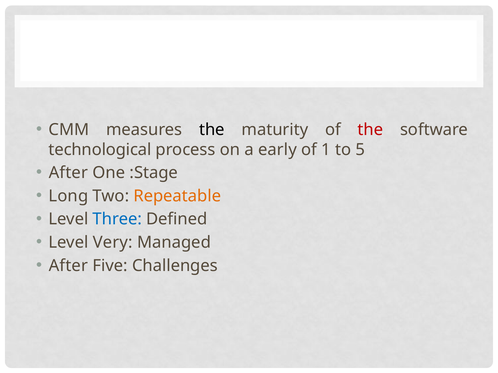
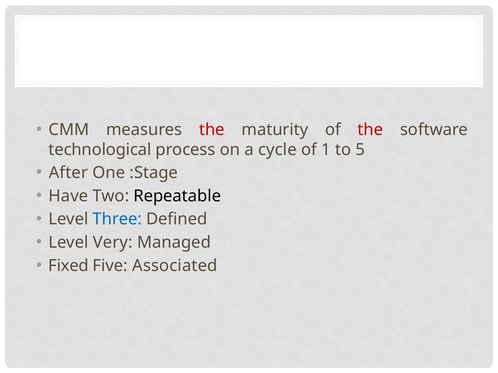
the colour: black -> red (212, 130)
early: early -> cycle (277, 150)
Long: Long -> Have (68, 196)
Repeatable colour: orange -> black (177, 196)
After: After -> Fixed (69, 266)
Challenges: Challenges -> Associated (175, 266)
